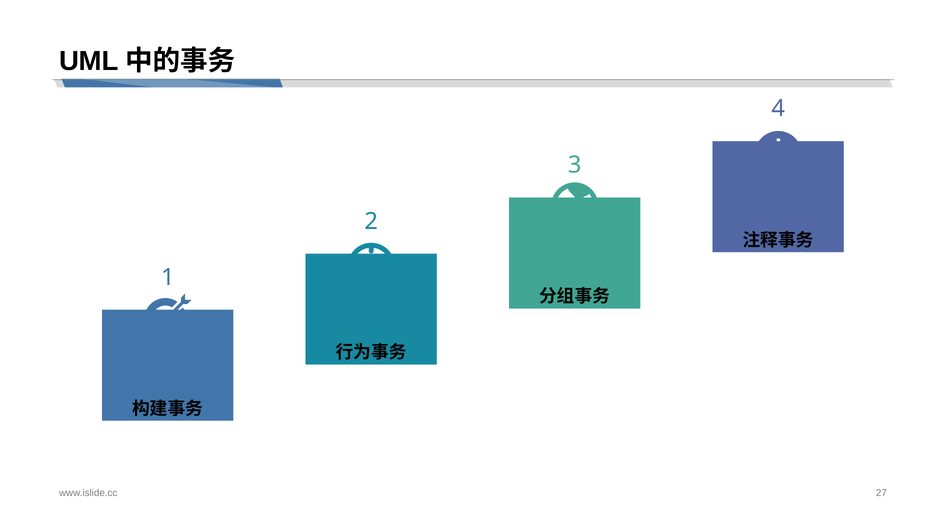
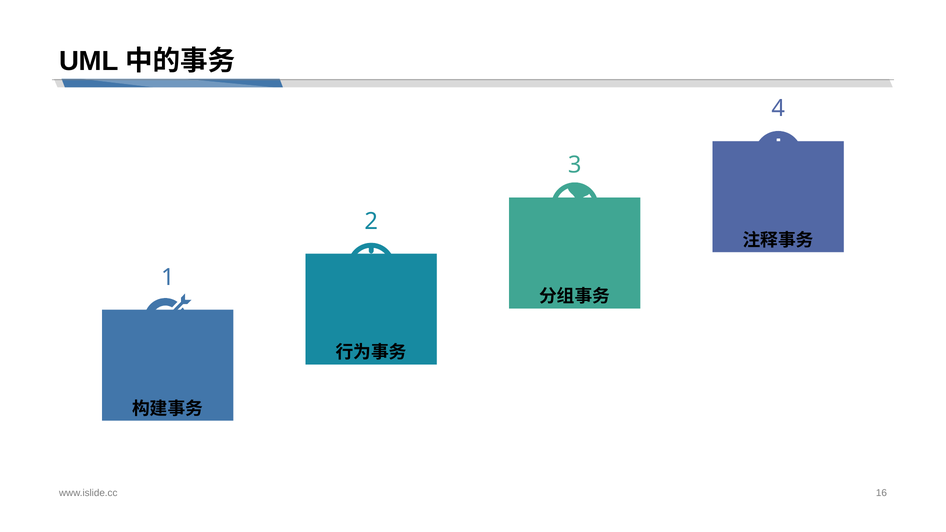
27: 27 -> 16 (881, 493)
